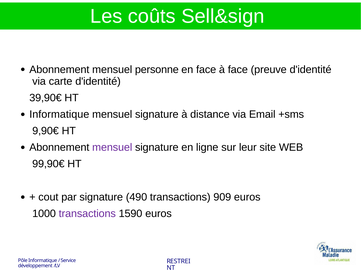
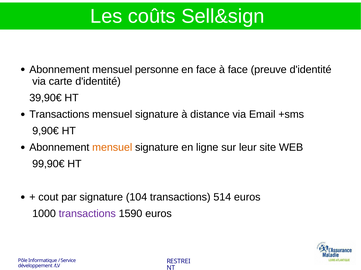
Informatique: Informatique -> Transactions (59, 114)
mensuel colour: purple -> orange (112, 148)
490: 490 -> 104 (137, 197)
909: 909 -> 514 (222, 197)
